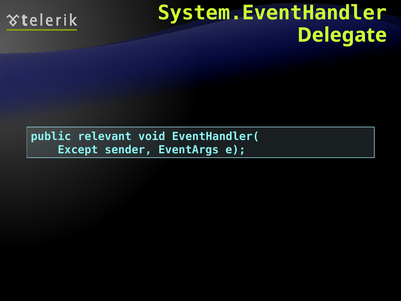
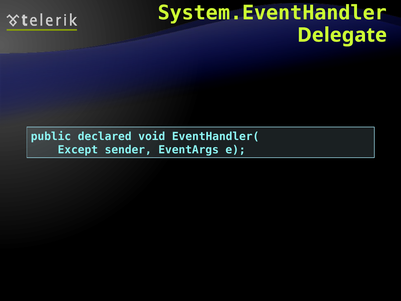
relevant: relevant -> declared (105, 136)
